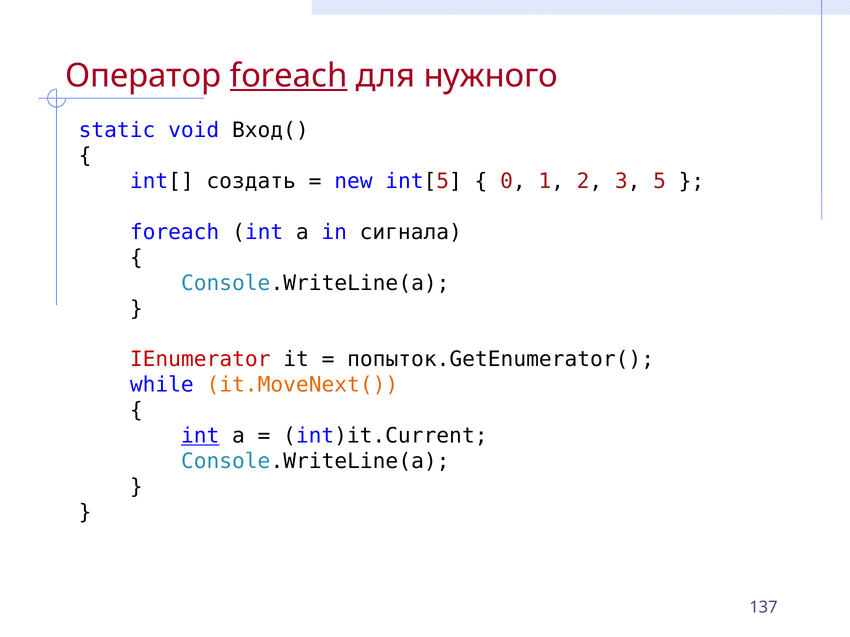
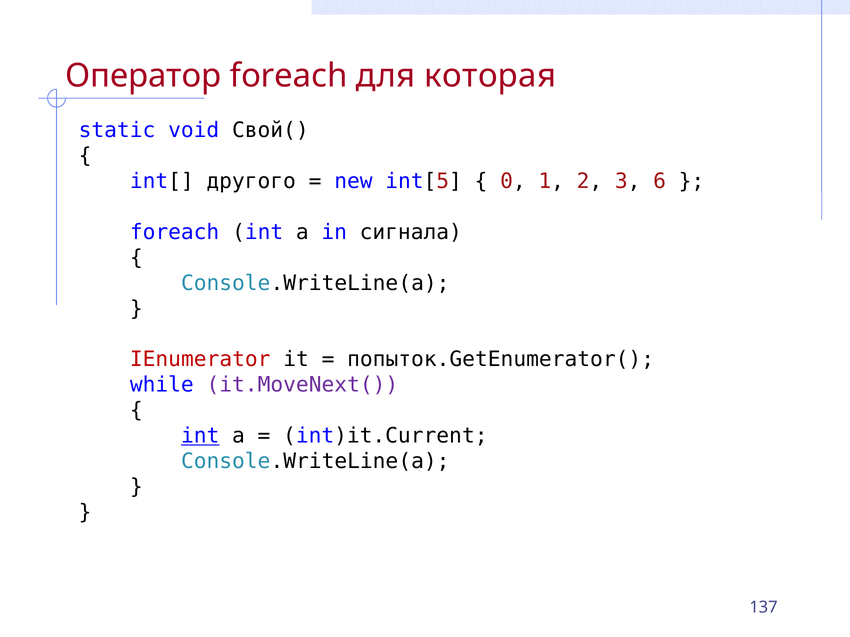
foreach underline: present -> none (289, 76)
нужного: нужного -> которая (490, 76)
Вход(: Вход( -> Свой( (270, 130)
создать: создать -> другого (251, 181)
5: 5 -> 6 (660, 181)
it.MoveNext( colour: orange -> purple (302, 385)
